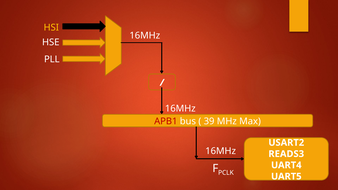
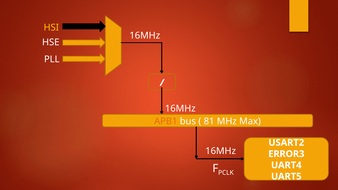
APB1 colour: red -> orange (166, 121)
39: 39 -> 81 (209, 121)
READS3: READS3 -> ERROR3 (286, 154)
